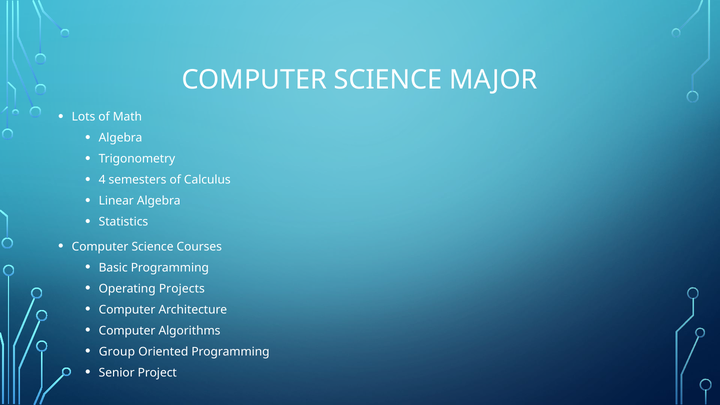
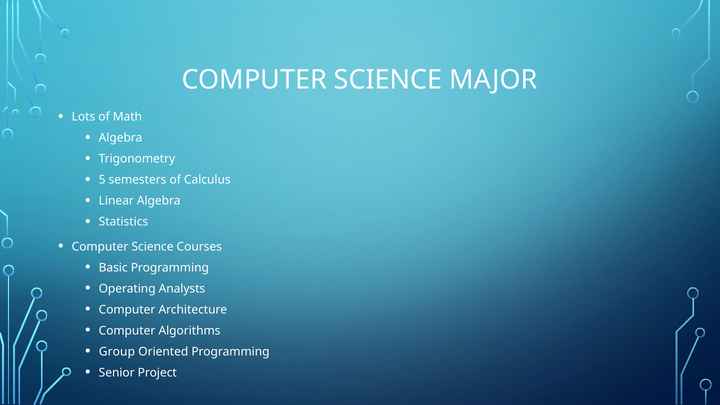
4: 4 -> 5 (102, 180)
Projects: Projects -> Analysts (182, 289)
